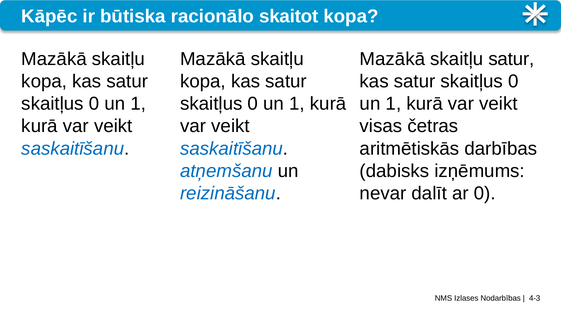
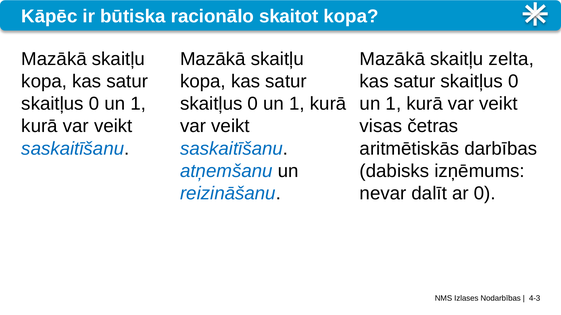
skaitļu satur: satur -> zelta (511, 59)
